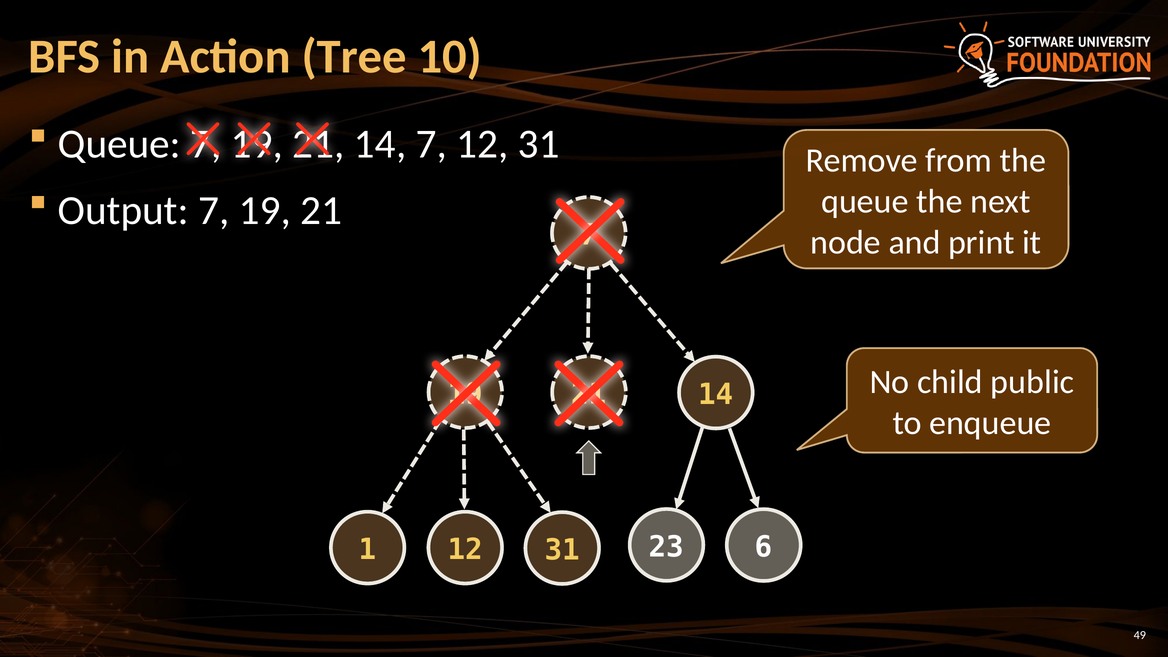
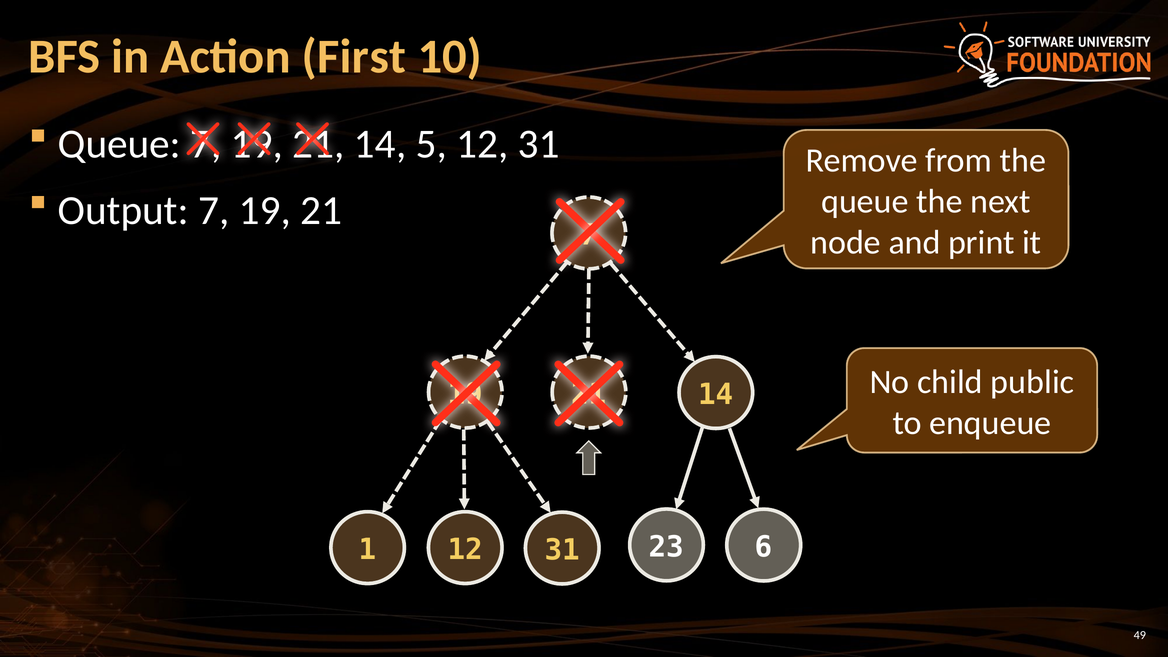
Tree: Tree -> First (354, 57)
14 7: 7 -> 5 (431, 144)
